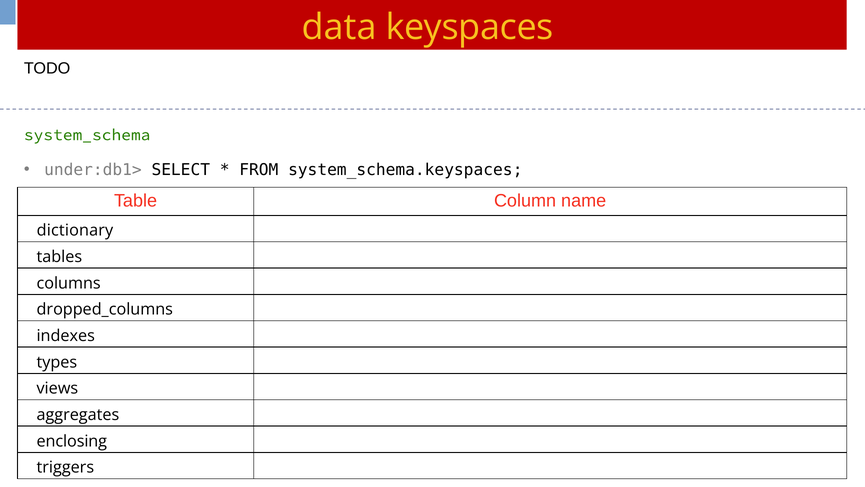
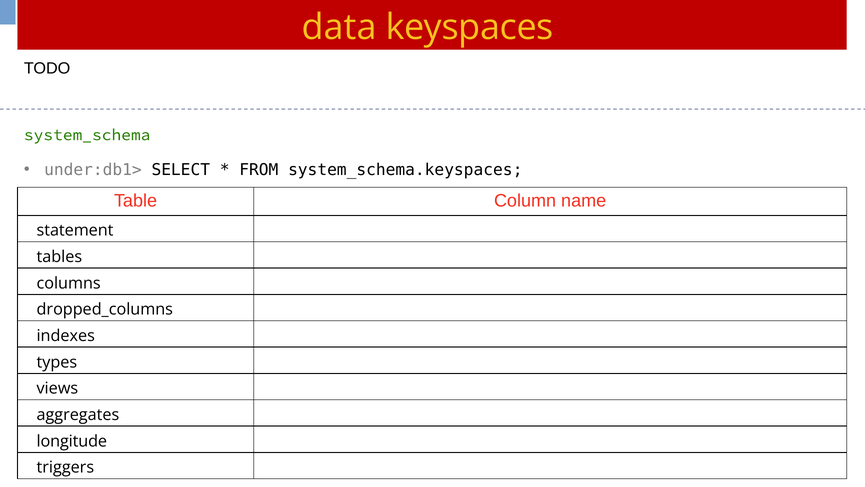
dictionary: dictionary -> statement (75, 230)
enclosing: enclosing -> longitude (72, 441)
